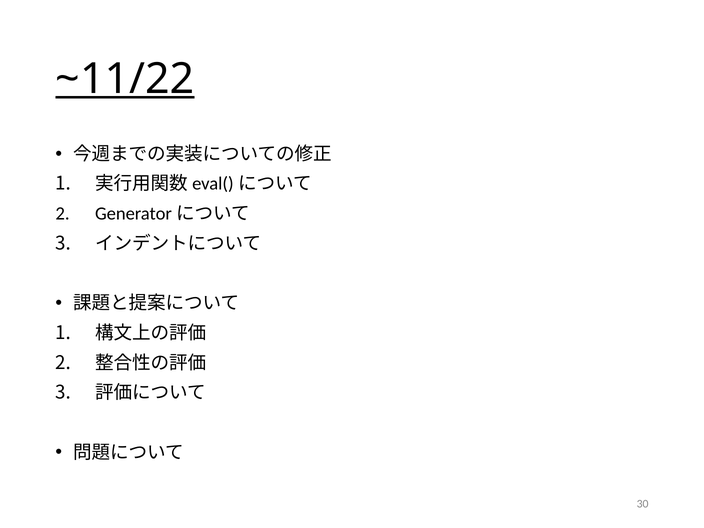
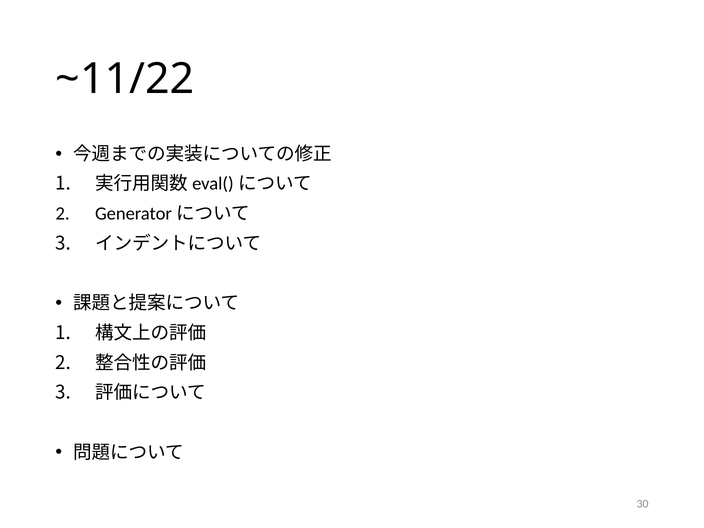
~11/22 underline: present -> none (125, 79)
